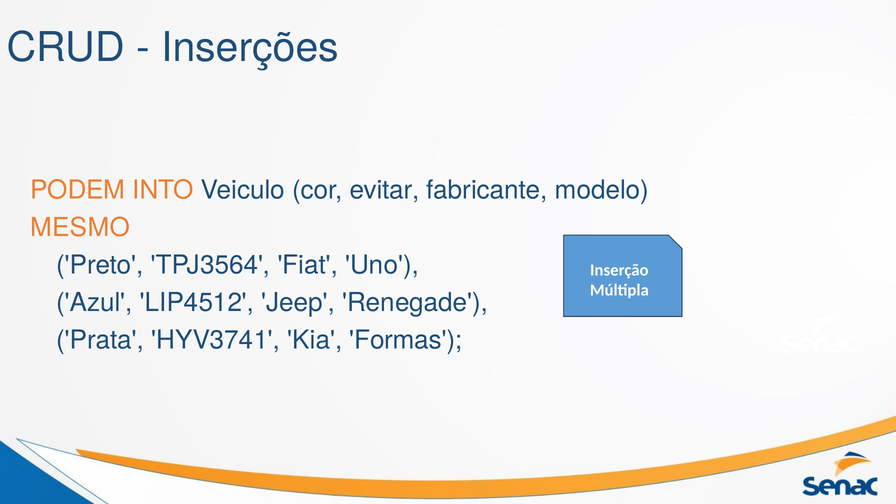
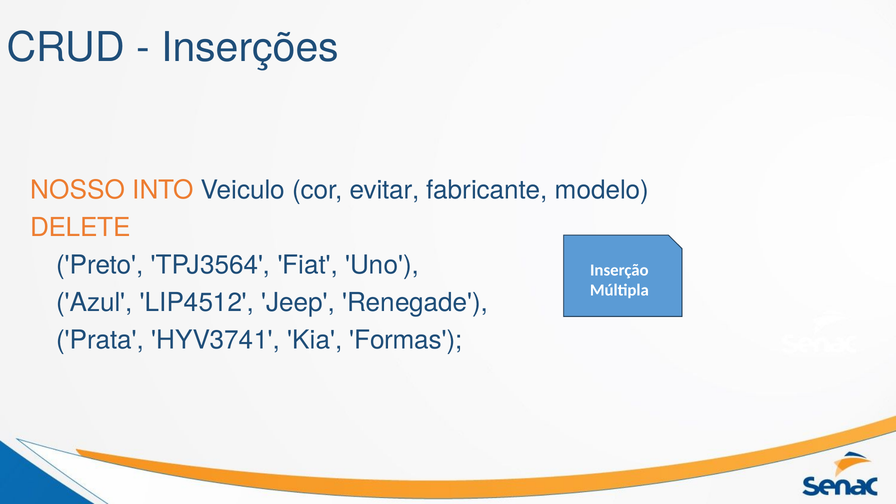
PODEM: PODEM -> NOSSO (78, 190)
MESMO: MESMO -> DELETE (80, 228)
